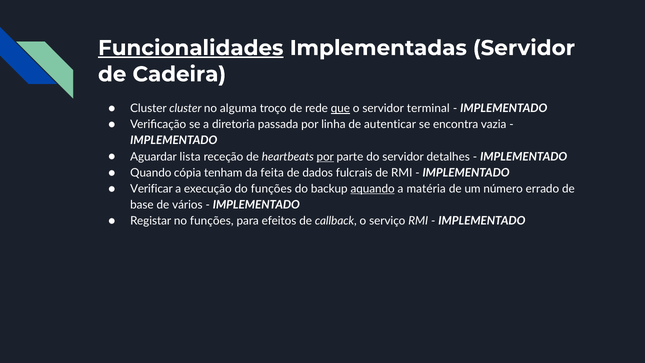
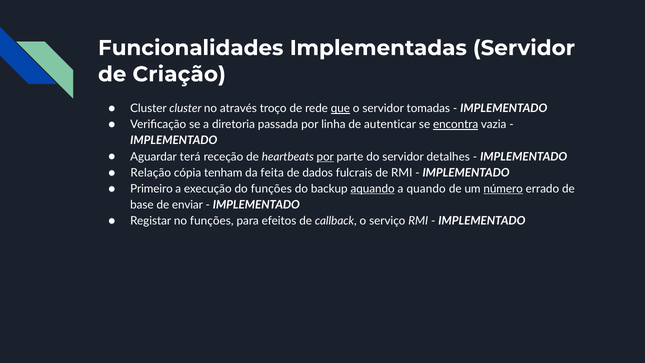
Funcionalidades underline: present -> none (191, 48)
Cadeira: Cadeira -> Criação (179, 74)
alguma: alguma -> através (238, 108)
terminal: terminal -> tomadas (428, 108)
encontra underline: none -> present (456, 124)
lista: lista -> terá (190, 157)
Quando: Quando -> Relação (151, 173)
Verificar: Verificar -> Primeiro (151, 189)
matéria: matéria -> quando (426, 189)
número underline: none -> present (503, 189)
vários: vários -> enviar (187, 205)
